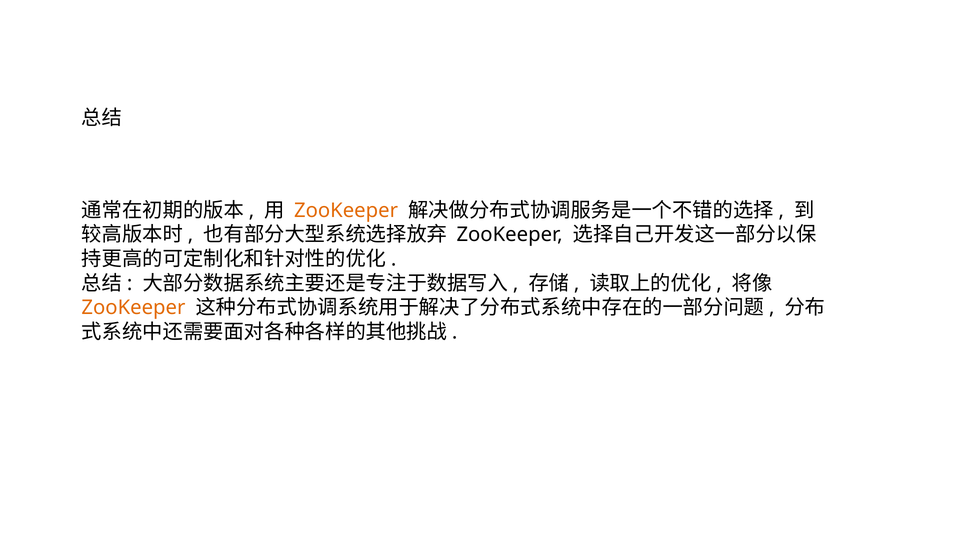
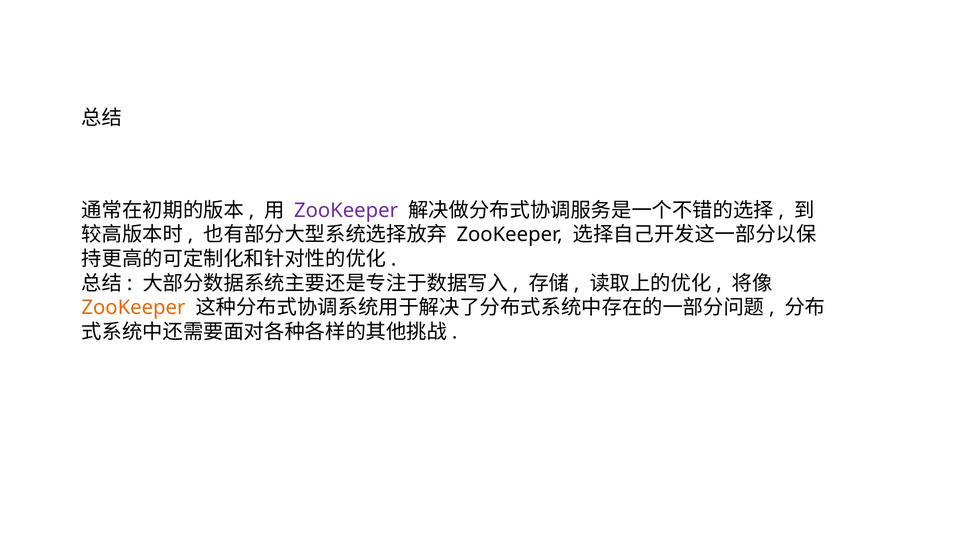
ZooKeeper colour: orange -> purple (346, 210)
